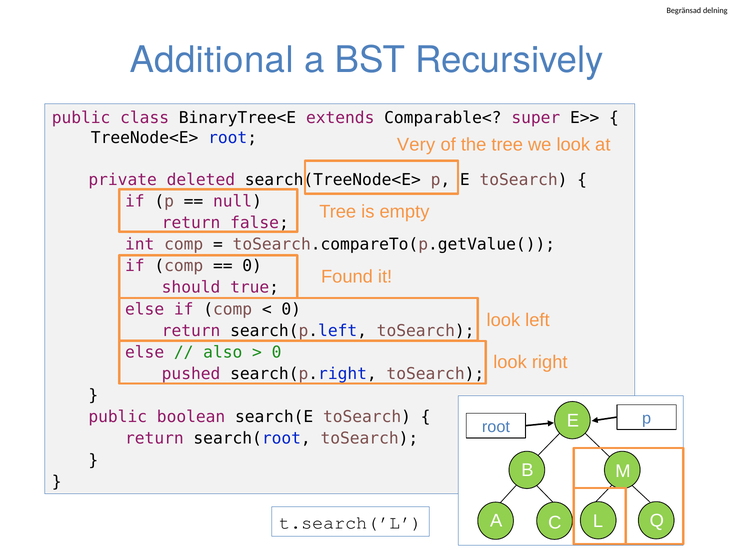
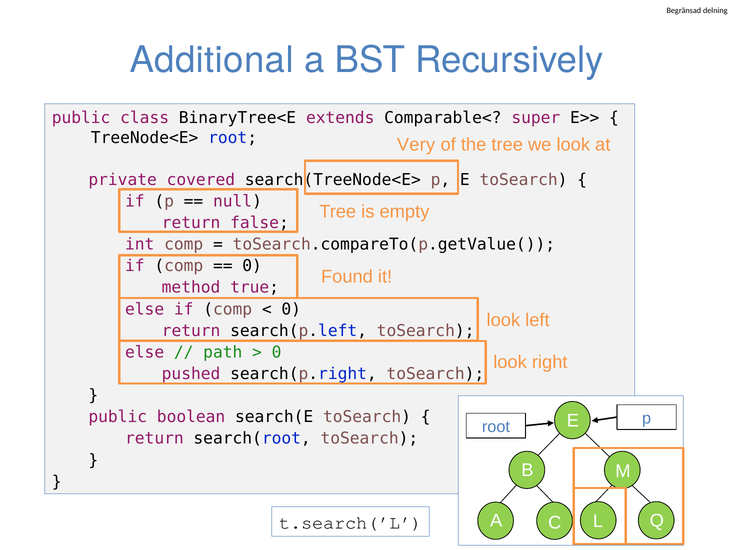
deleted: deleted -> covered (201, 180)
should: should -> method (191, 287)
also: also -> path (223, 352)
